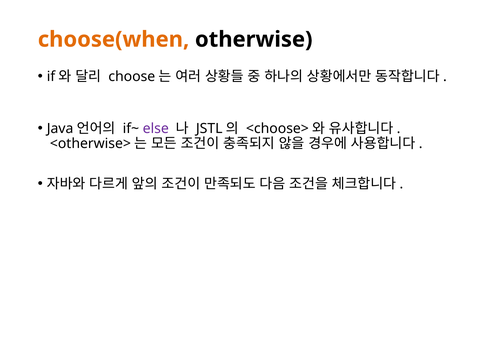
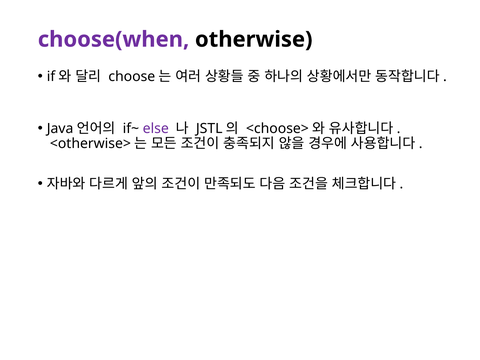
choose(when colour: orange -> purple (114, 39)
